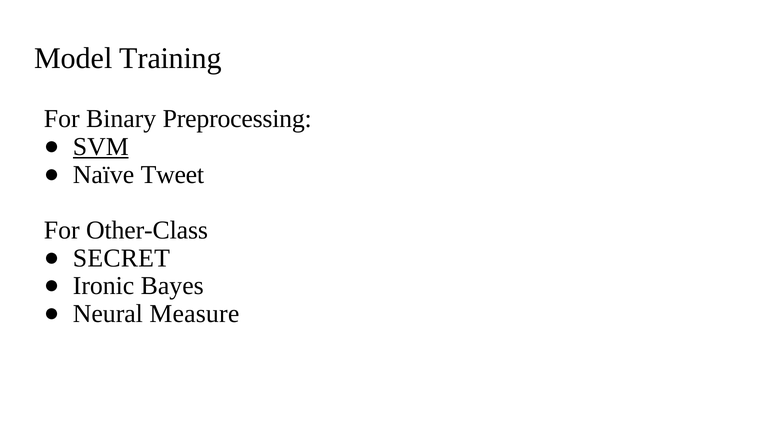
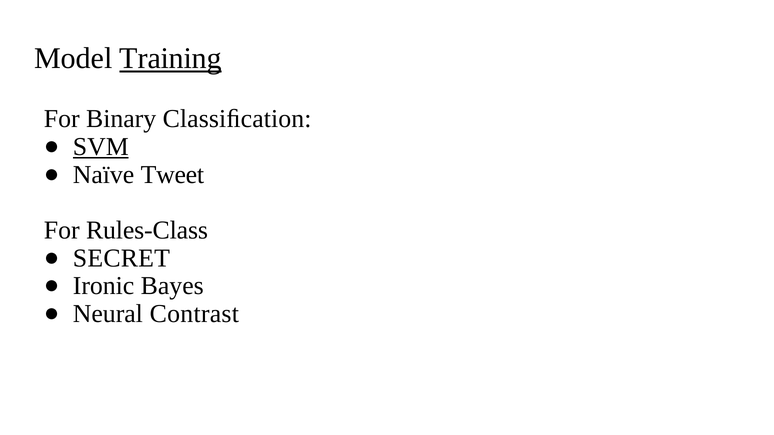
Training underline: none -> present (171, 59)
Preprocessing: Preprocessing -> Classiﬁcation (237, 119)
Other-Class: Other-Class -> Rules-Class (147, 230)
Measure: Measure -> Contrast (194, 314)
